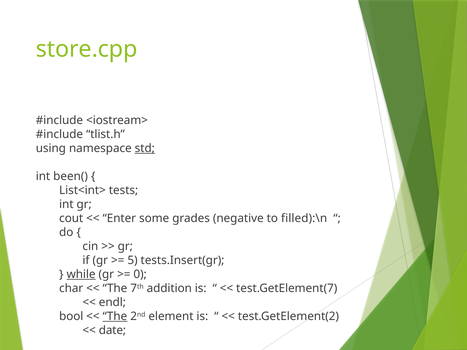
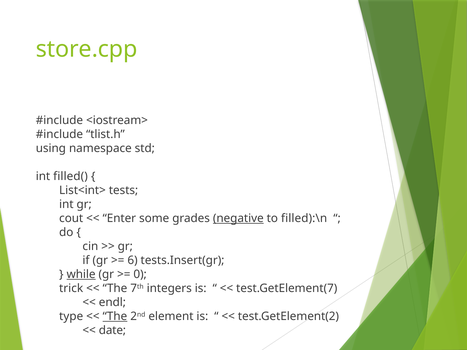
std underline: present -> none (145, 149)
been(: been( -> filled( (71, 177)
negative underline: none -> present (238, 219)
5: 5 -> 6 (133, 261)
char: char -> trick (71, 289)
addition: addition -> integers (169, 289)
bool: bool -> type (71, 317)
